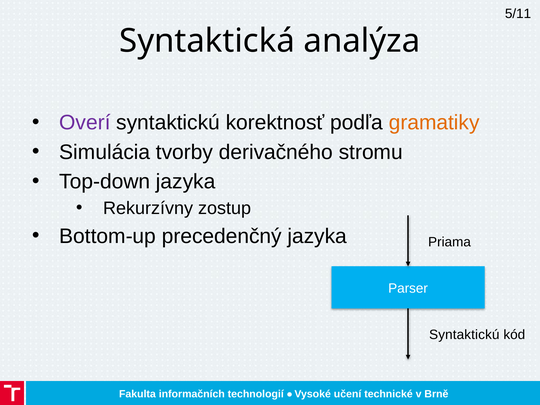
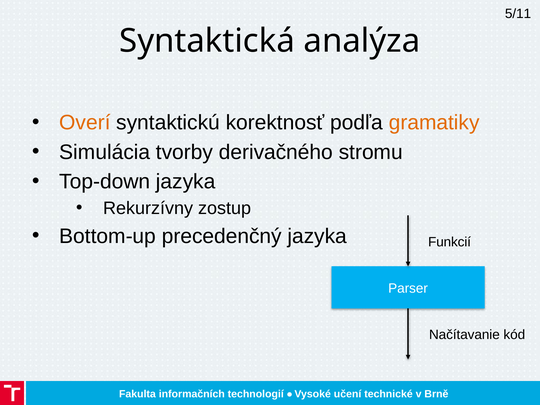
Overí colour: purple -> orange (85, 123)
Priama: Priama -> Funkcií (450, 242)
Syntaktickú: Syntaktickú -> Načítavanie (464, 335)
